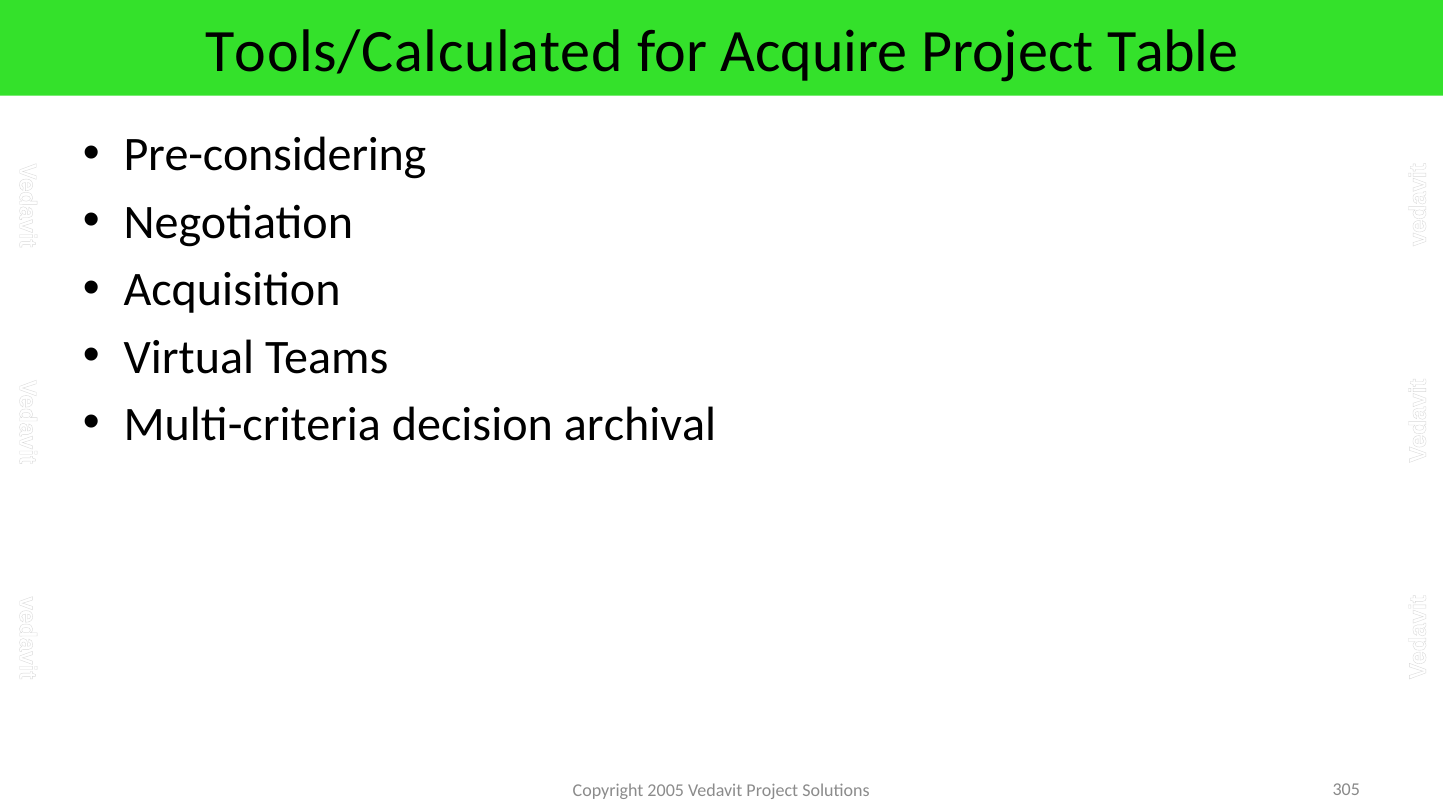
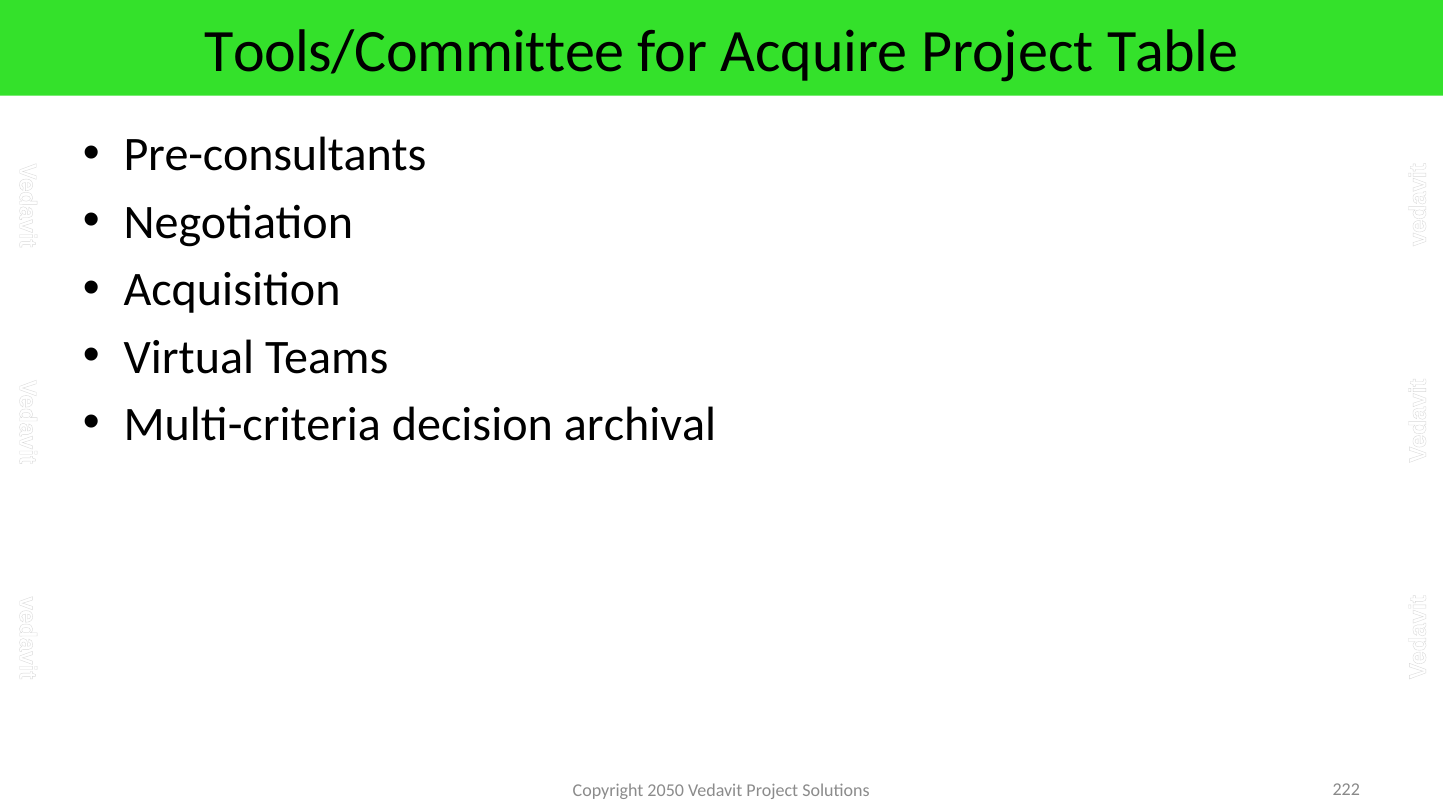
Tools/Calculated: Tools/Calculated -> Tools/Committee (414, 52)
Pre-considering: Pre-considering -> Pre-consultants (275, 155)
2005: 2005 -> 2050 (666, 790)
305: 305 -> 222 (1346, 790)
